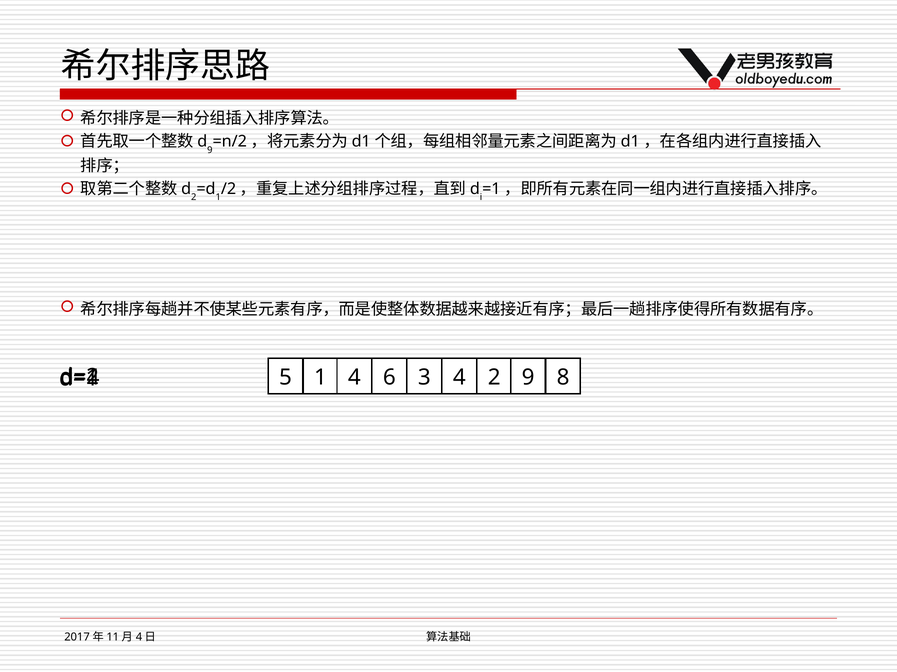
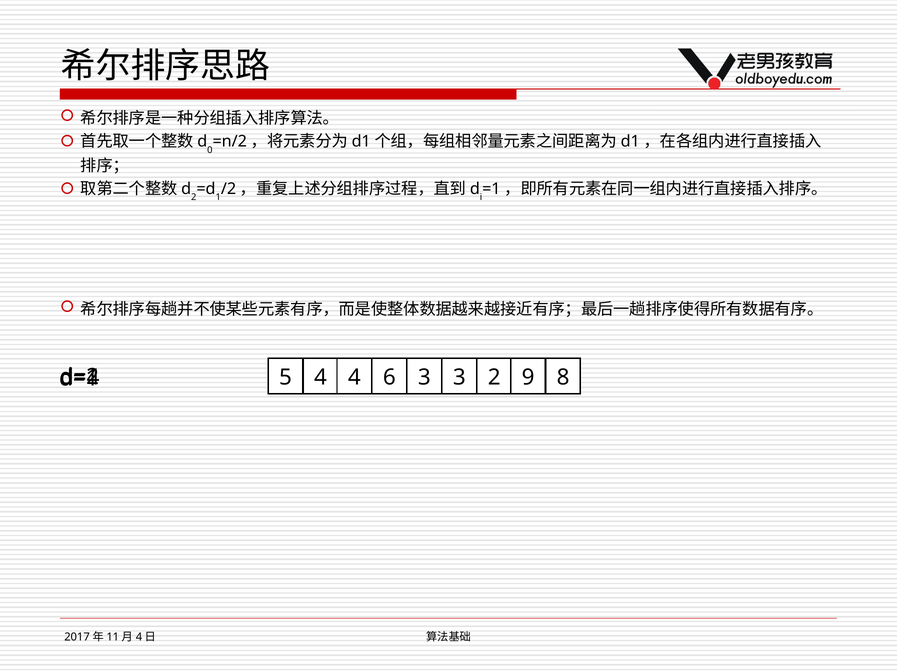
9: 9 -> 0 (210, 150)
5 1: 1 -> 4 (321, 378)
3 4: 4 -> 3 (459, 378)
